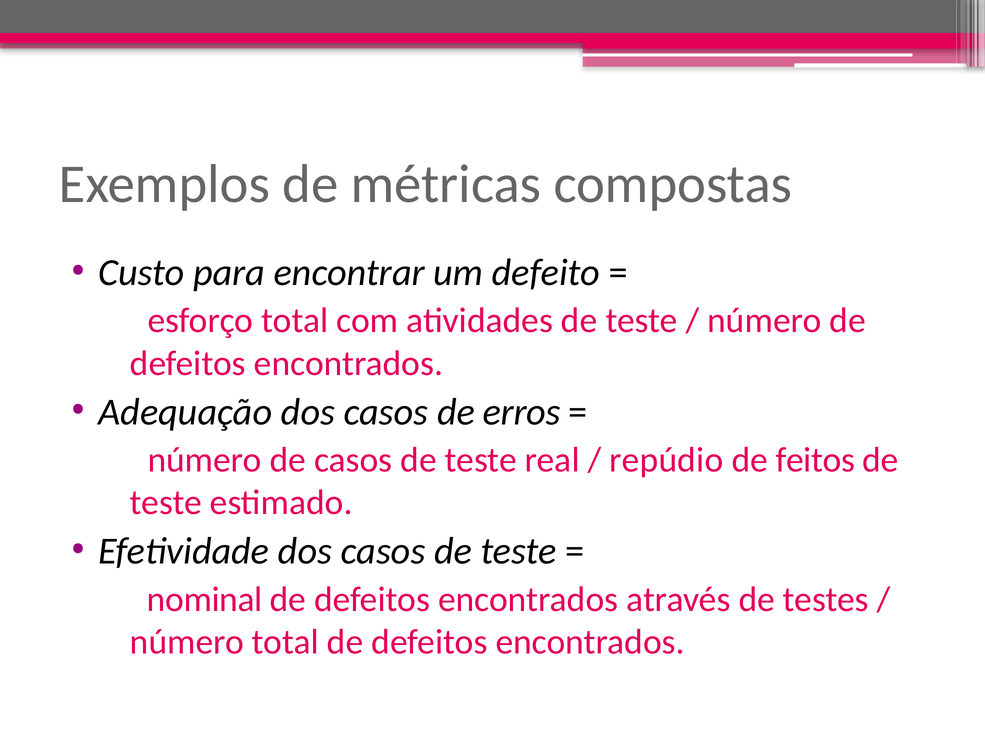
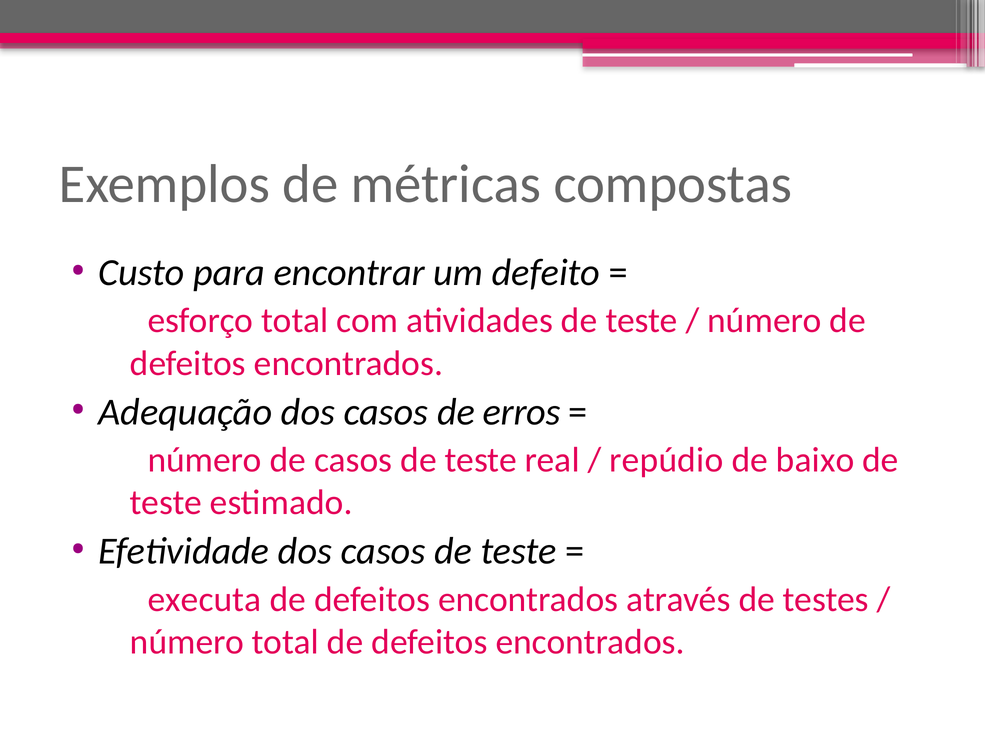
feitos: feitos -> baixo (815, 461)
nominal: nominal -> executa (205, 600)
